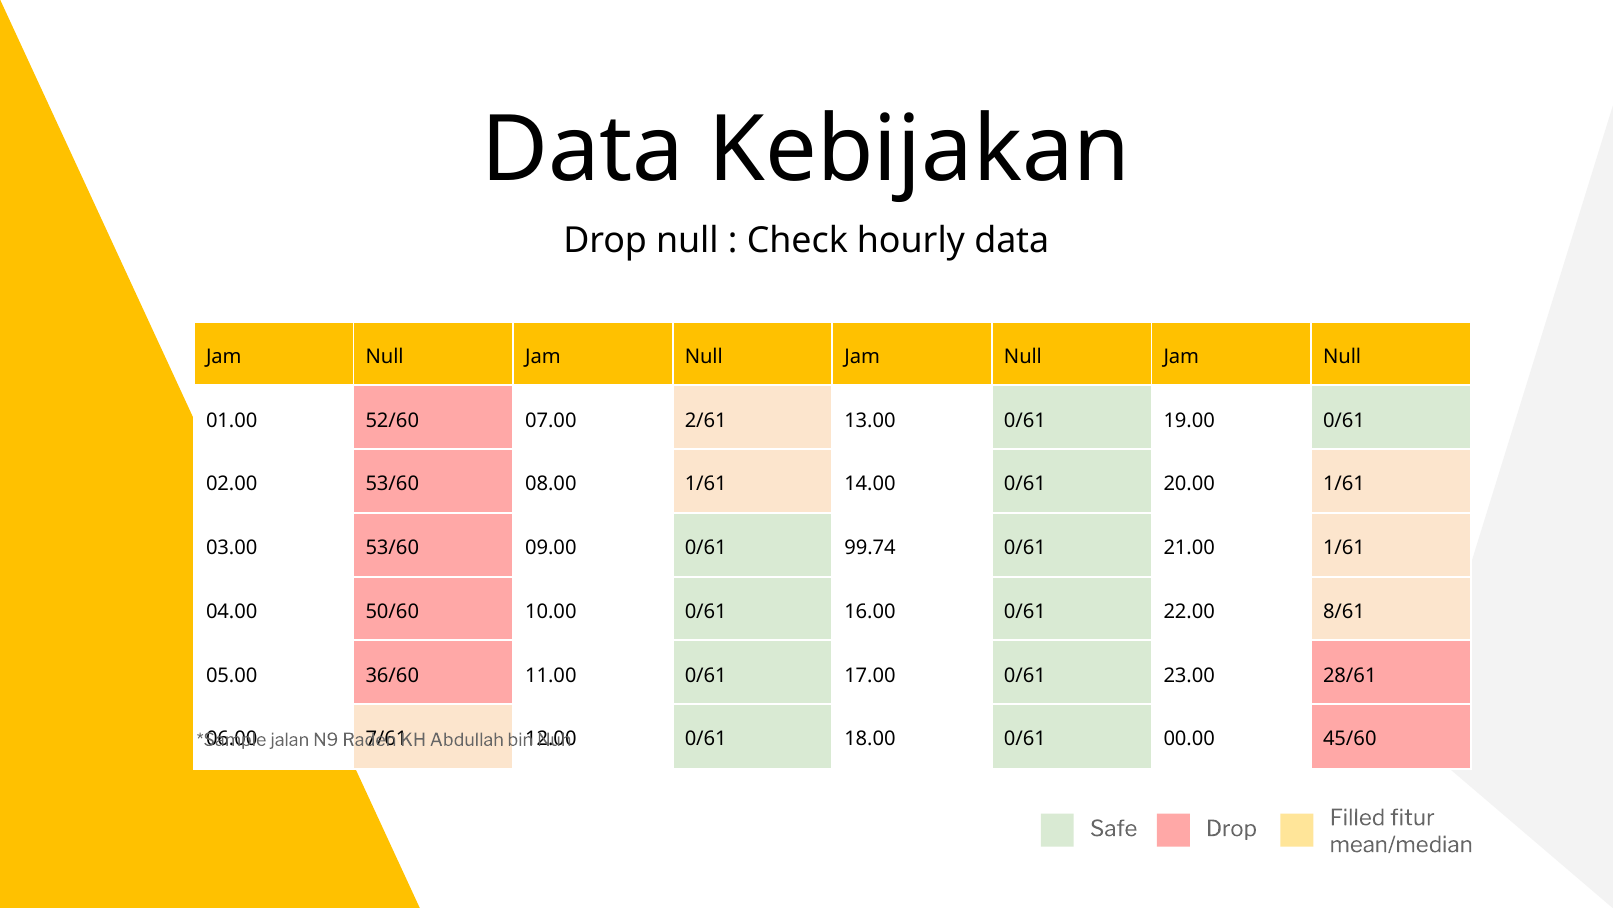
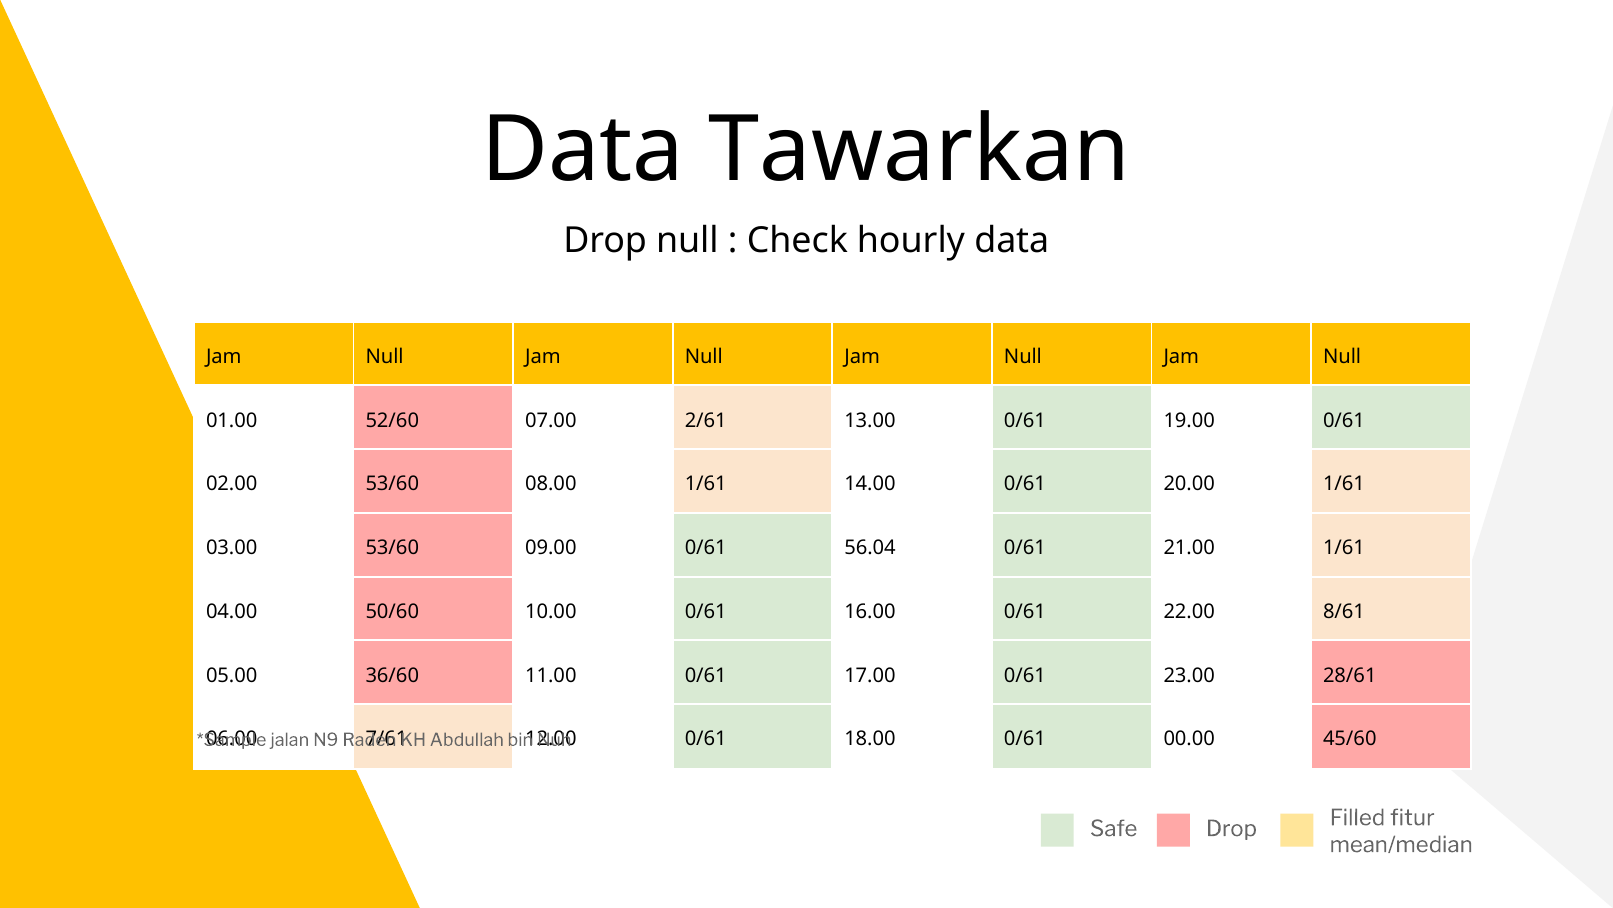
Kebijakan: Kebijakan -> Tawarkan (919, 150)
99.74: 99.74 -> 56.04 (870, 547)
